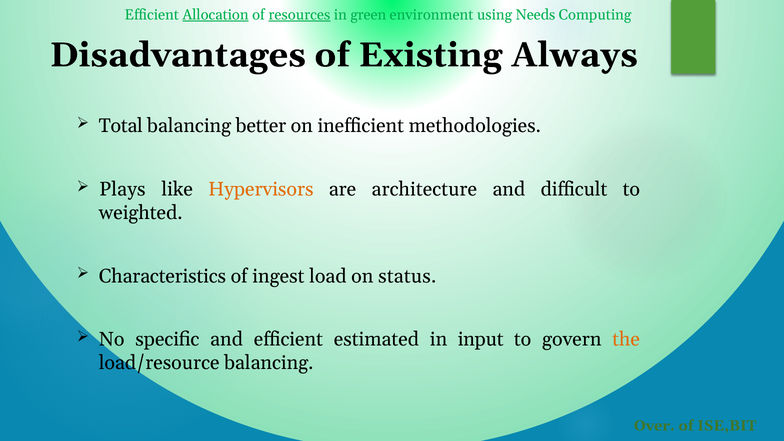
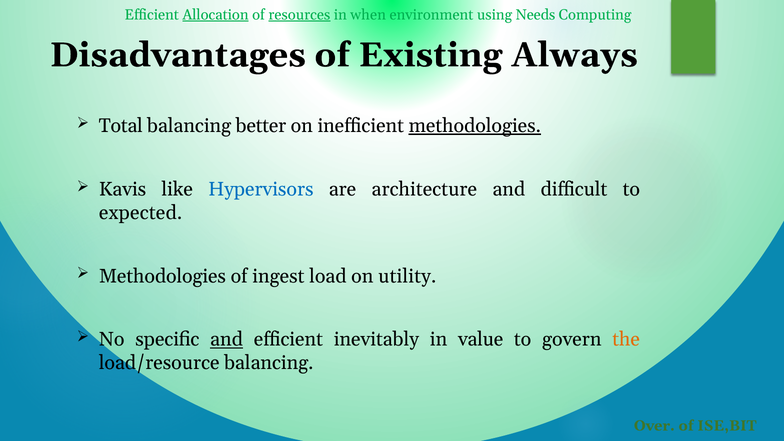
green: green -> when (368, 15)
methodologies underline: none -> present (475, 126)
Plays: Plays -> Kavis (123, 189)
Hypervisors colour: orange -> blue (261, 189)
weighted: weighted -> expected (141, 213)
Characteristics: Characteristics -> Methodologies (162, 276)
status: status -> utility (407, 276)
and underline: none -> present (227, 339)
estimated: estimated -> inevitably (376, 339)
input: input -> value (481, 339)
